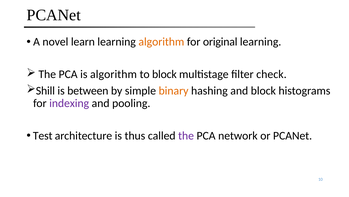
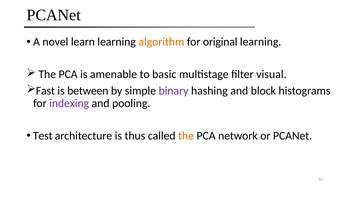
is algorithm: algorithm -> amenable (114, 74)
to block: block -> basic (164, 74)
check: check -> visual (271, 74)
Shill: Shill -> Fast (45, 90)
binary colour: orange -> purple (174, 90)
the colour: purple -> orange (186, 135)
